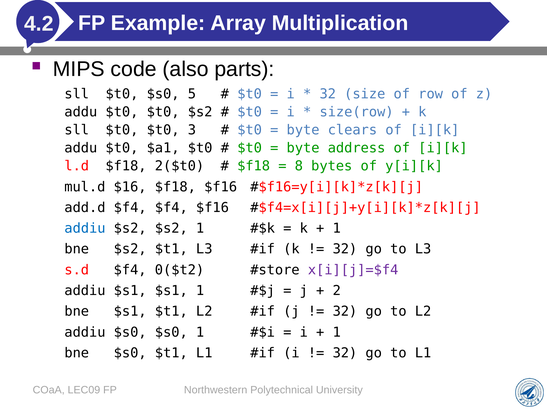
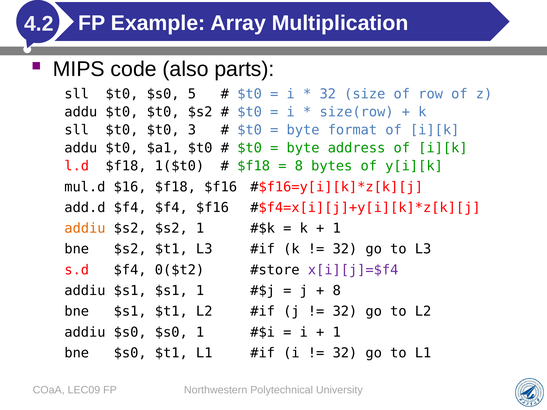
clears: clears -> format (352, 130)
2($t0: 2($t0 -> 1($t0 (179, 166)
addiu colour: blue -> orange (85, 229)
2: 2 -> 8 (337, 291)
